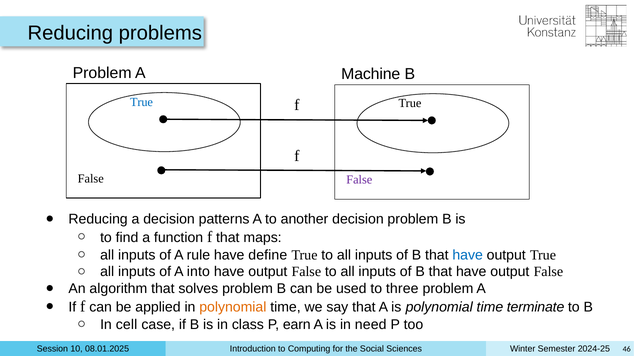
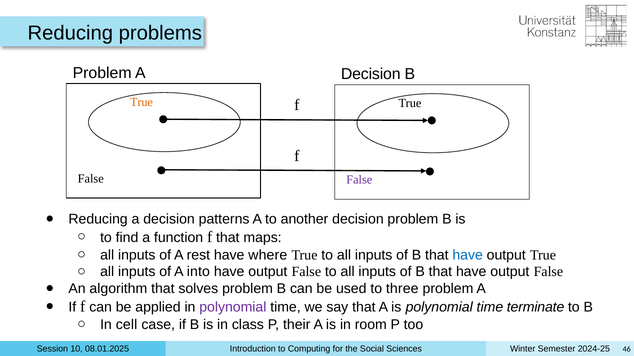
Machine: Machine -> Decision (371, 74)
True colour: blue -> orange (141, 102)
rule: rule -> rest (198, 255)
define: define -> where (268, 255)
polynomial colour: orange -> purple (233, 308)
earn: earn -> their (297, 325)
need: need -> room (371, 325)
